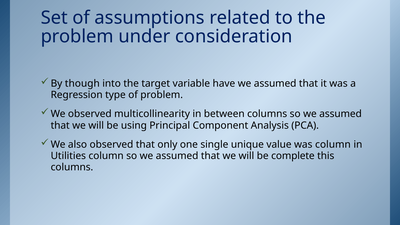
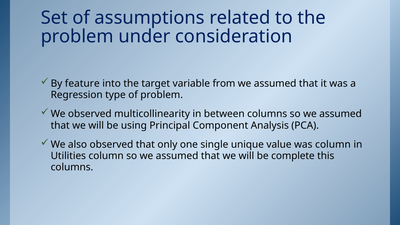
though: though -> feature (82, 83)
have: have -> from (224, 83)
